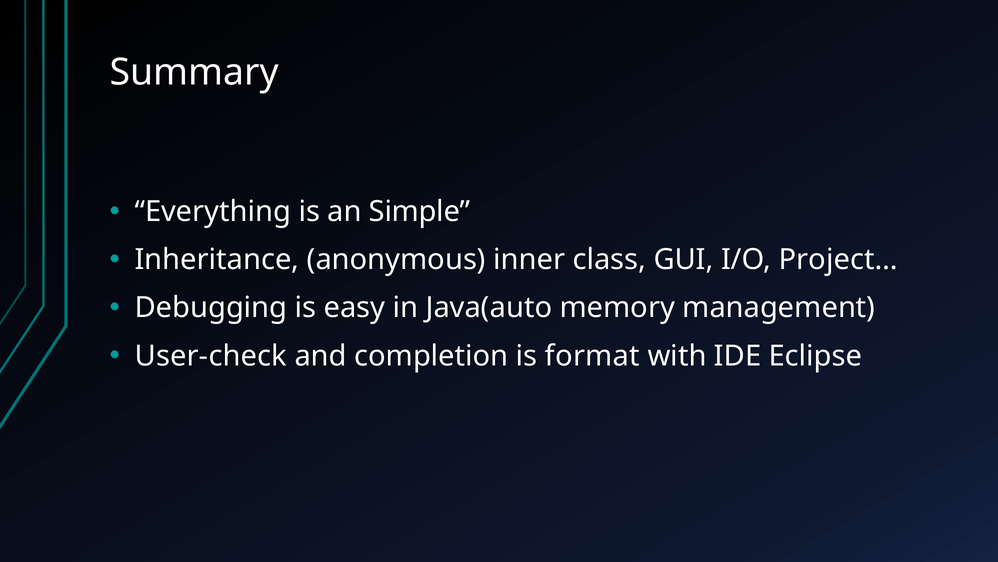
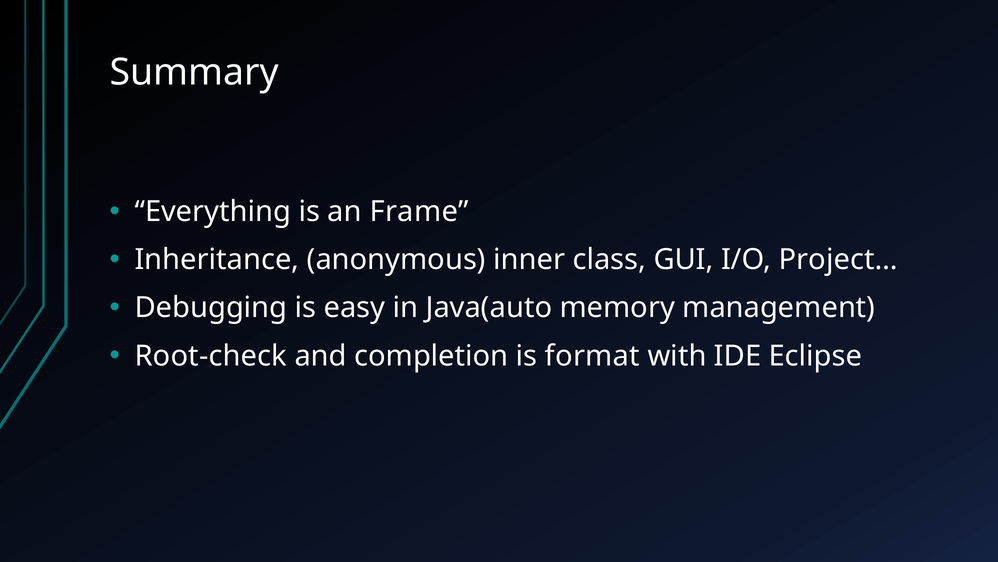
Simple: Simple -> Frame (419, 211)
User-check: User-check -> Root-check (211, 356)
